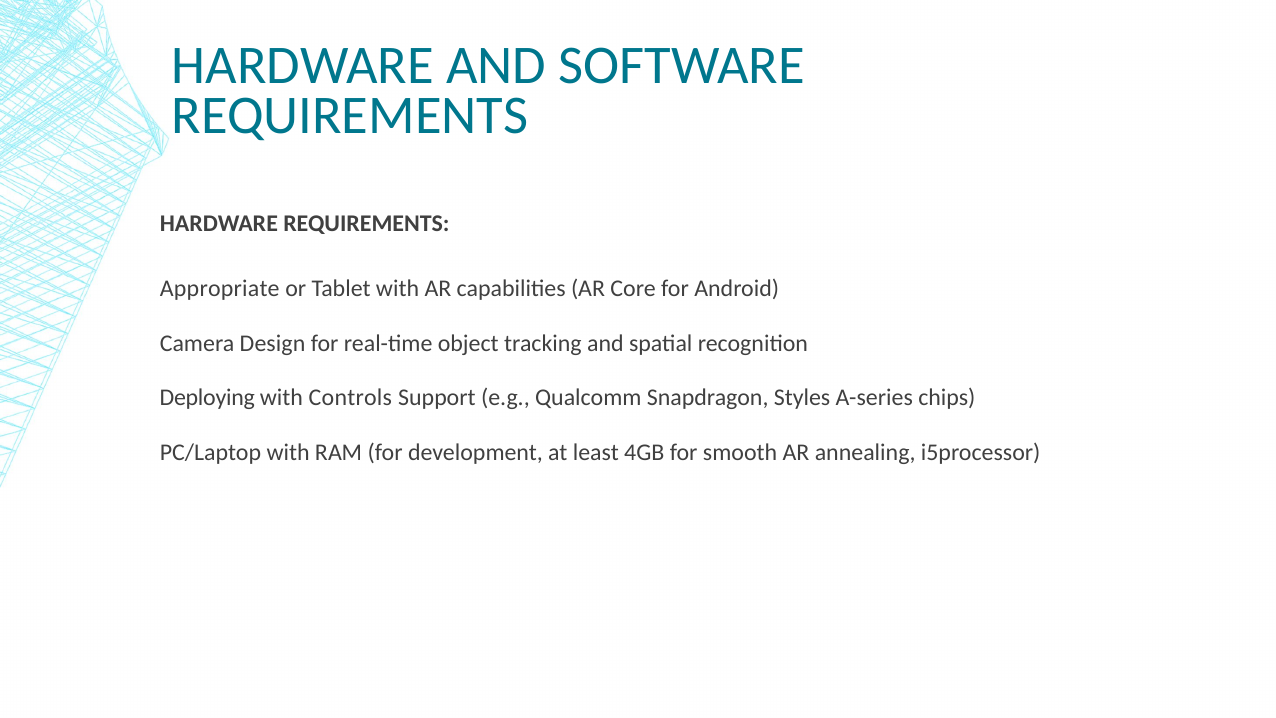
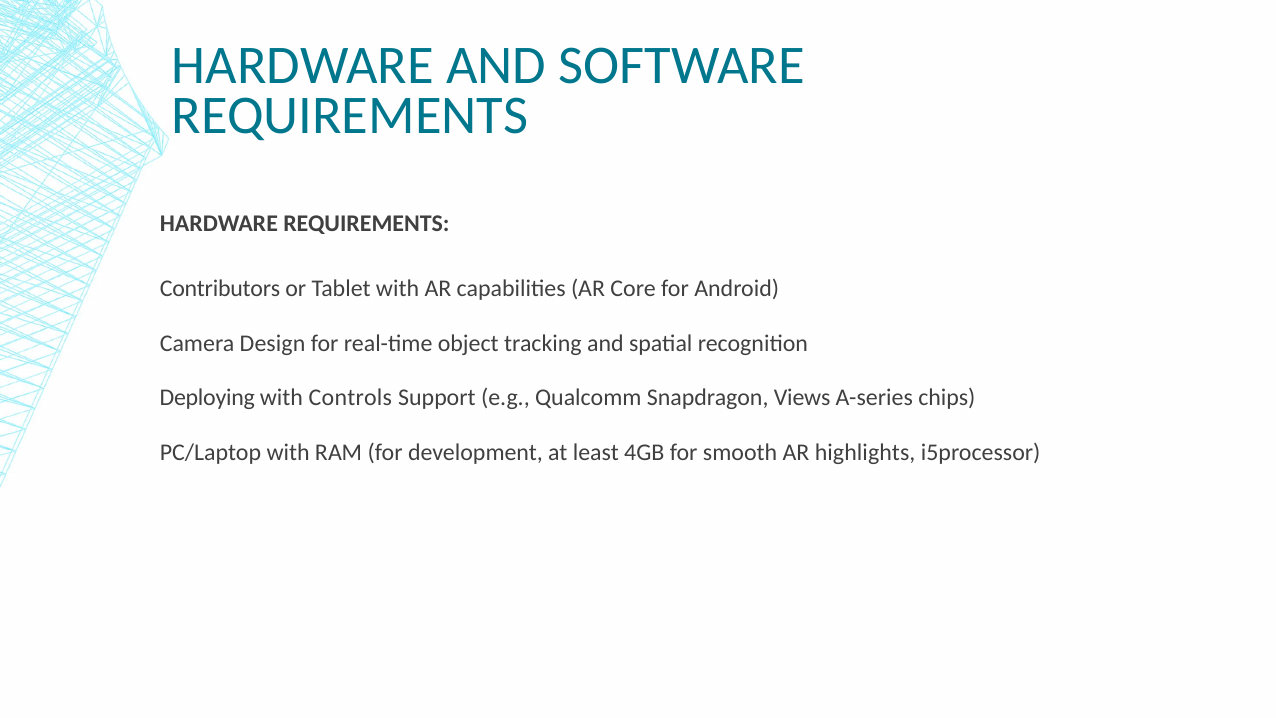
Appropriate: Appropriate -> Contributors (220, 289)
Styles: Styles -> Views (802, 398)
annealing: annealing -> highlights (865, 452)
